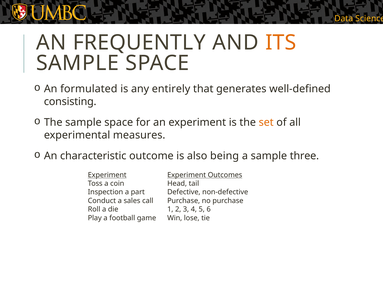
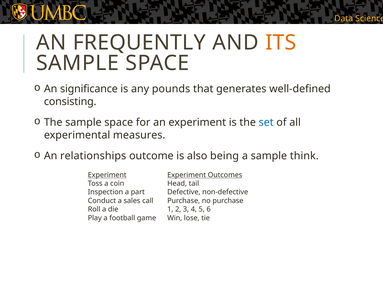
formulated: formulated -> significance (89, 89)
entirely: entirely -> pounds (171, 89)
set colour: orange -> blue (266, 122)
characteristic: characteristic -> relationships (93, 156)
three: three -> think (304, 156)
